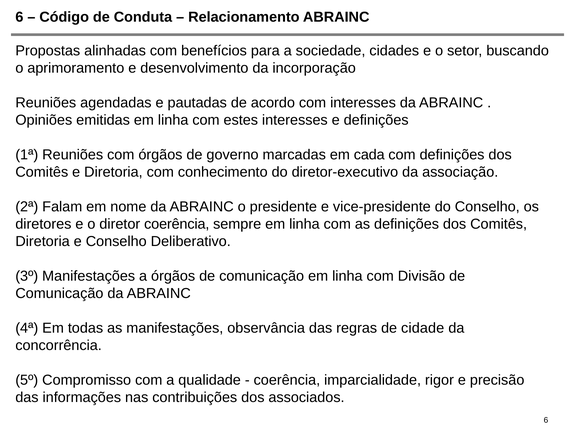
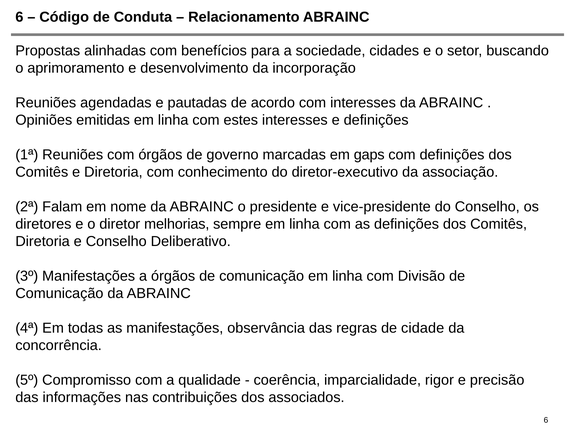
cada: cada -> gaps (369, 155)
diretor coerência: coerência -> melhorias (177, 224)
